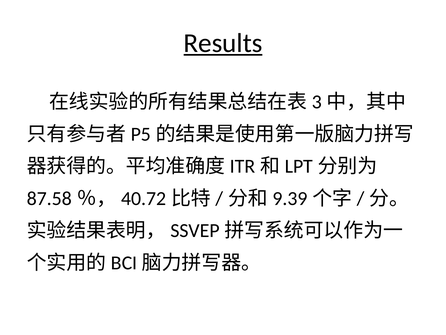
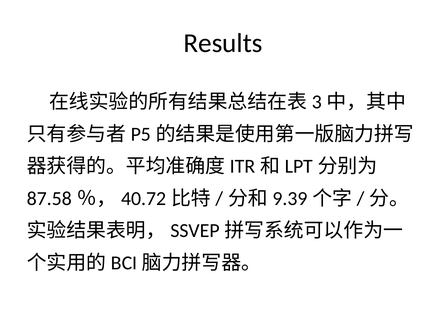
Results underline: present -> none (223, 43)
